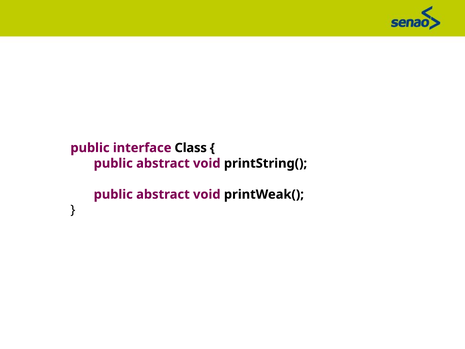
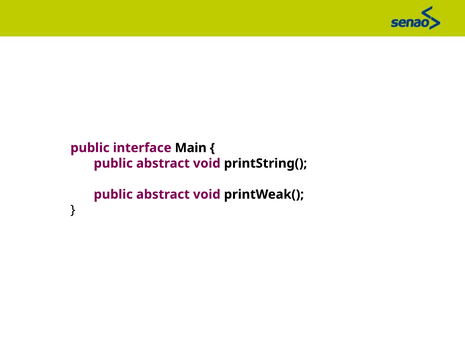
Class: Class -> Main (191, 148)
